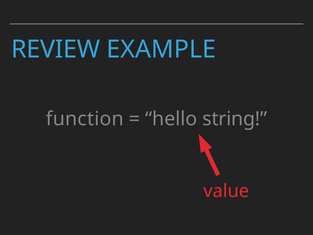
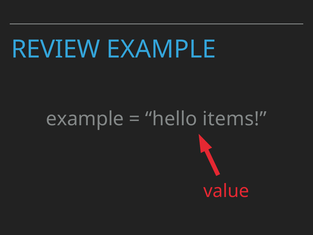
function: function -> example (85, 119)
string: string -> items (235, 119)
